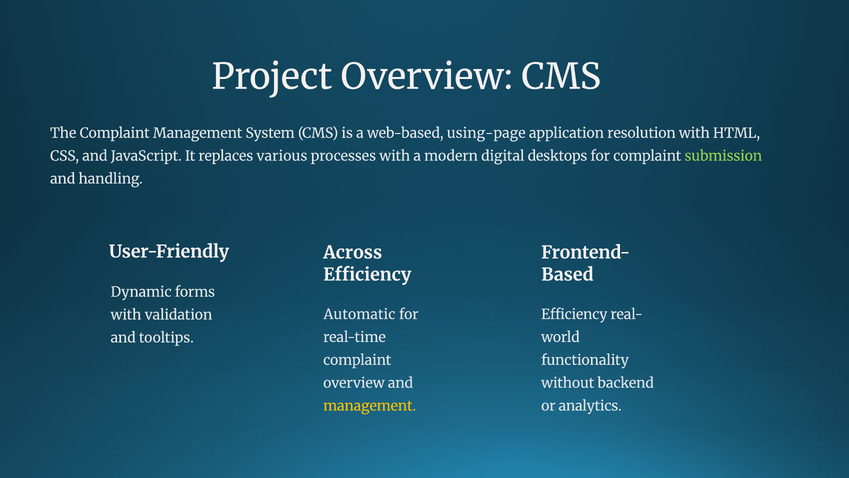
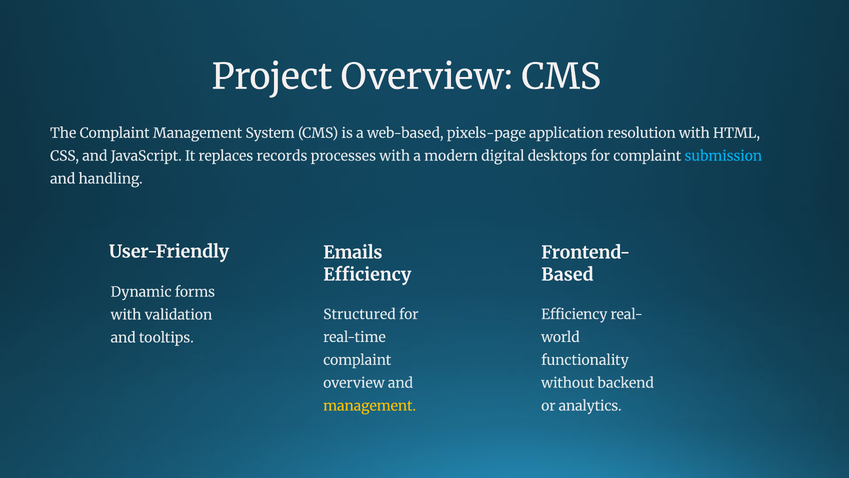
using-page: using-page -> pixels-page (486, 133)
various: various -> records (282, 156)
submission colour: light green -> light blue (723, 156)
Across: Across -> Emails (353, 252)
Automatic: Automatic -> Structured (359, 314)
